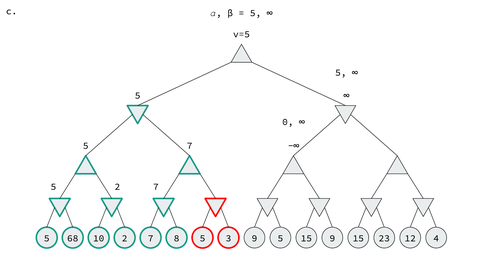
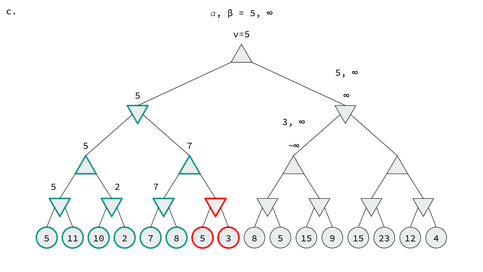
0: 0 -> 3 (288, 122)
68: 68 -> 11 (73, 238)
3 9: 9 -> 8 (254, 238)
